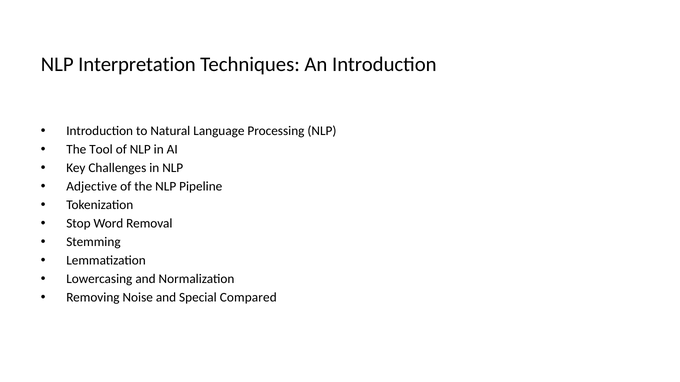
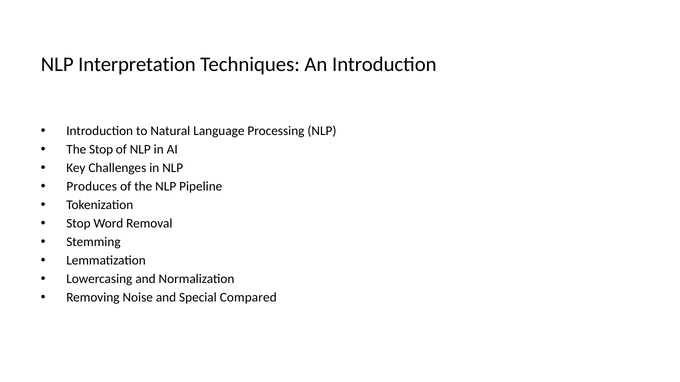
The Tool: Tool -> Stop (101, 150)
Adjective: Adjective -> Produces (92, 187)
